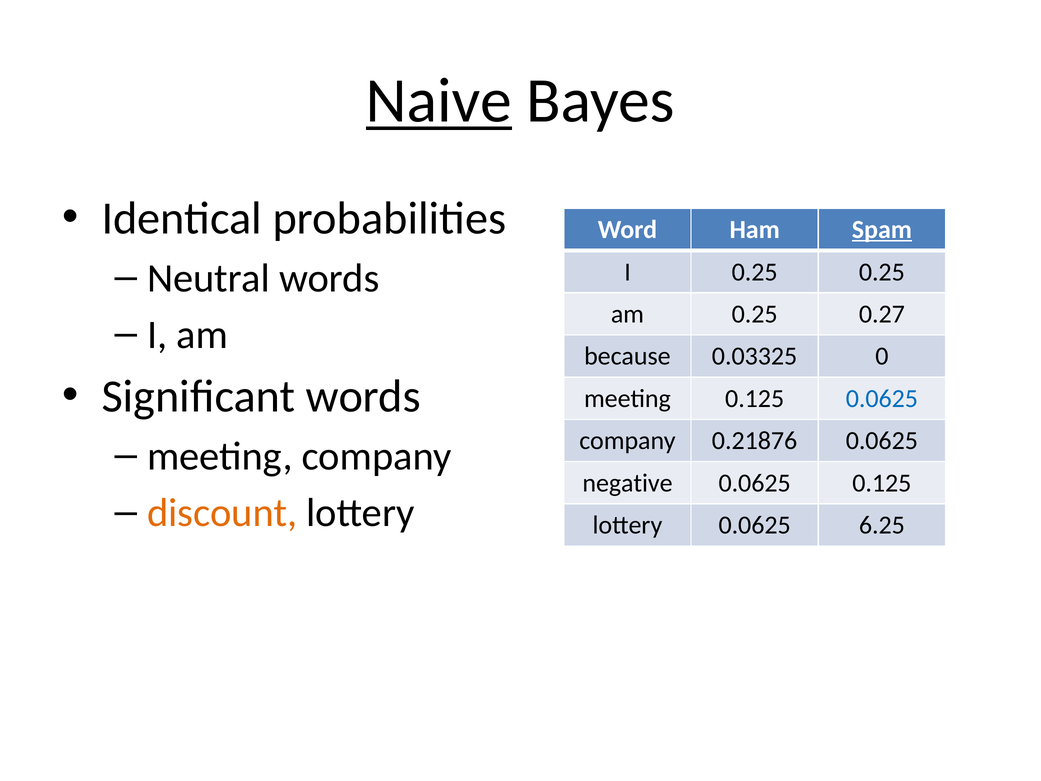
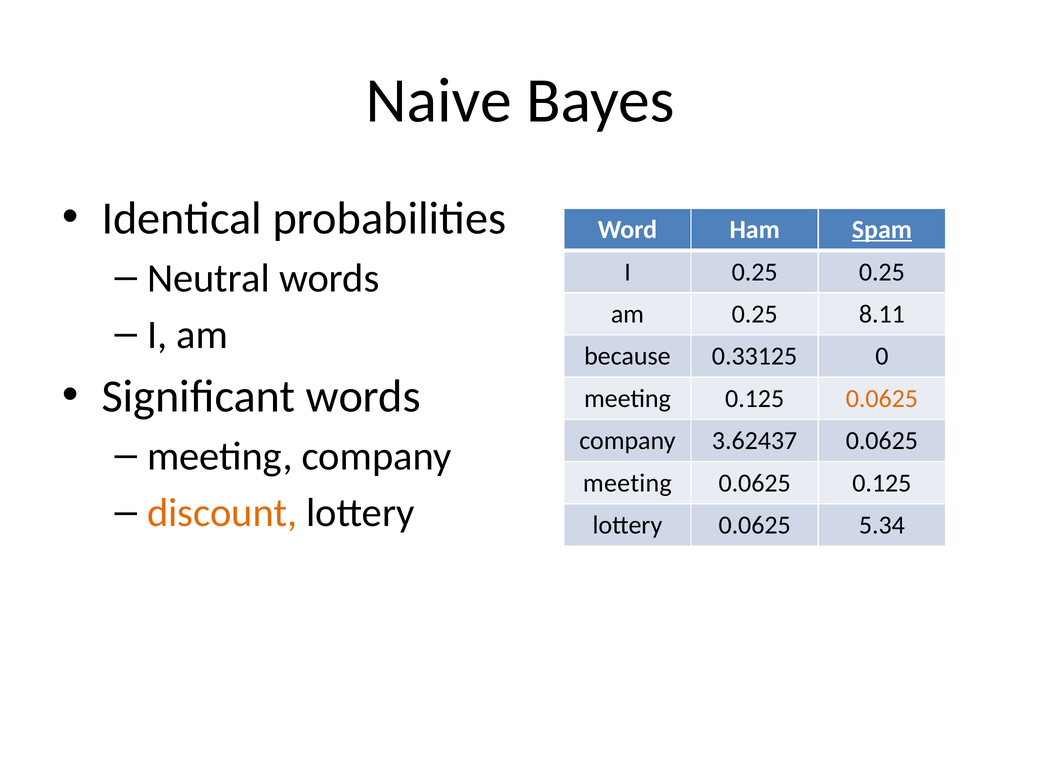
Naive underline: present -> none (439, 101)
0.27: 0.27 -> 8.11 (882, 314)
0.03325: 0.03325 -> 0.33125 (755, 356)
0.0625 colour: blue -> orange (882, 398)
0.21876: 0.21876 -> 3.62437 (755, 441)
negative: negative -> meeting (627, 483)
6.25: 6.25 -> 5.34 (882, 525)
